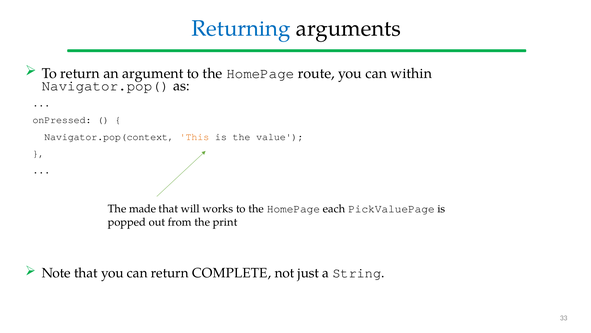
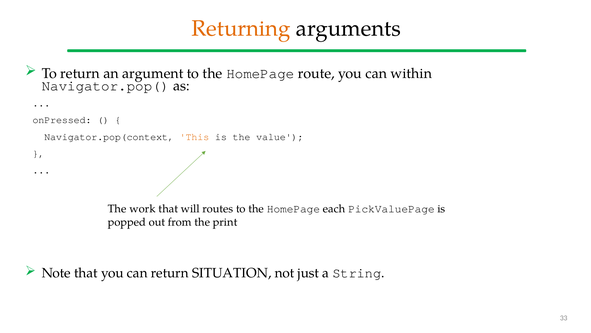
Returning colour: blue -> orange (241, 29)
made: made -> work (142, 208)
works: works -> routes (218, 208)
COMPLETE: COMPLETE -> SITUATION (232, 273)
